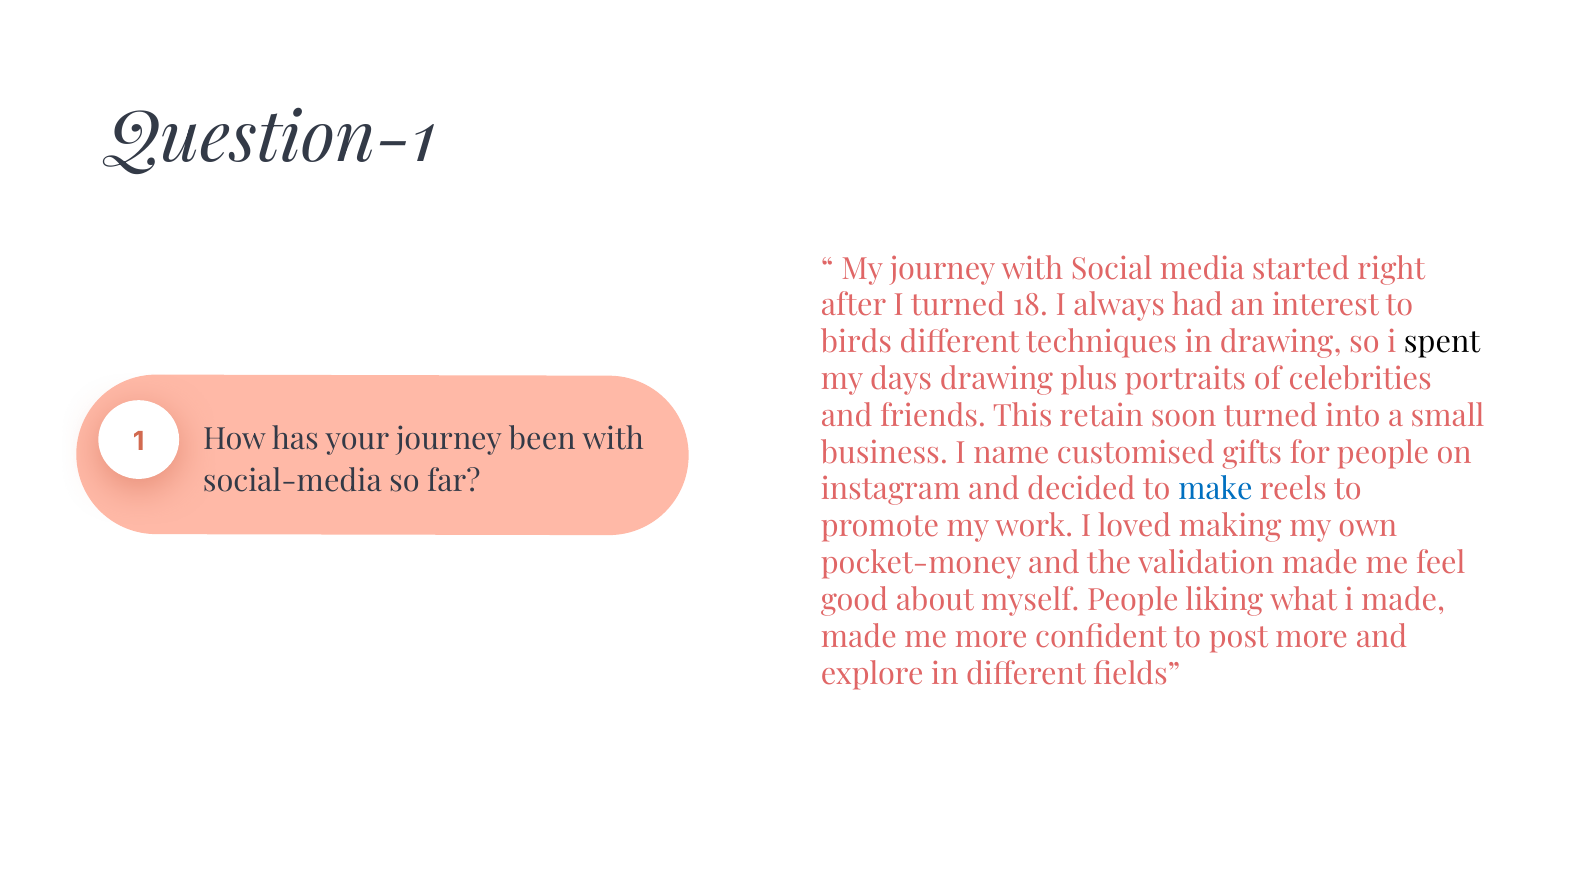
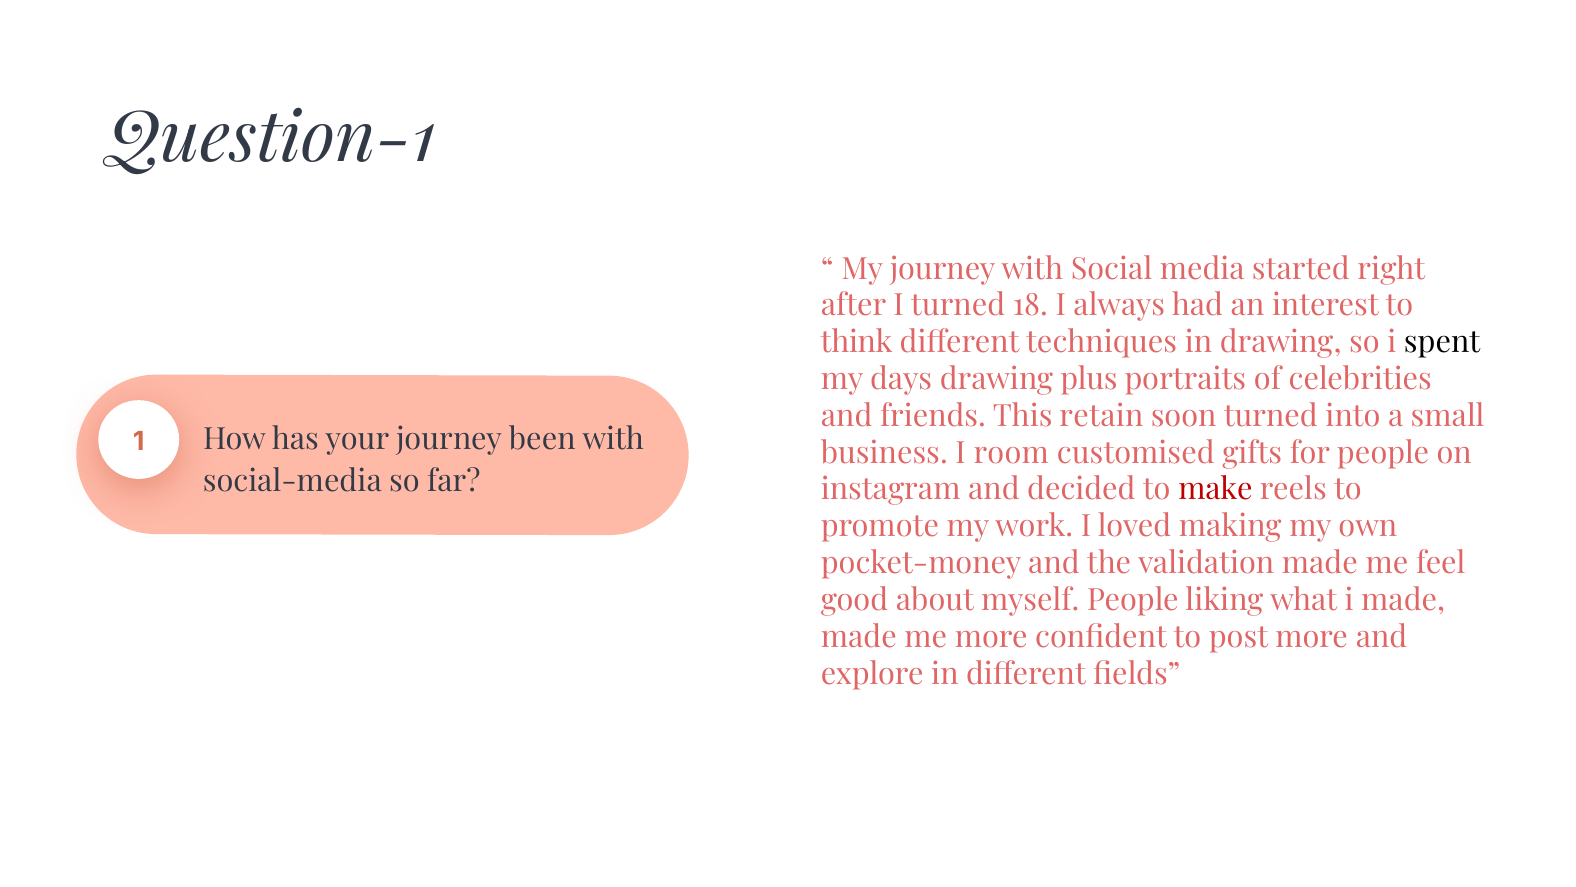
birds: birds -> think (857, 342)
name: name -> room (1011, 453)
make colour: blue -> red (1215, 490)
